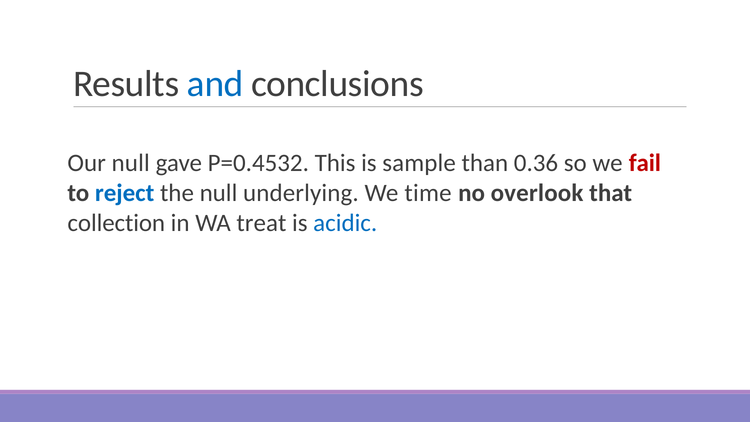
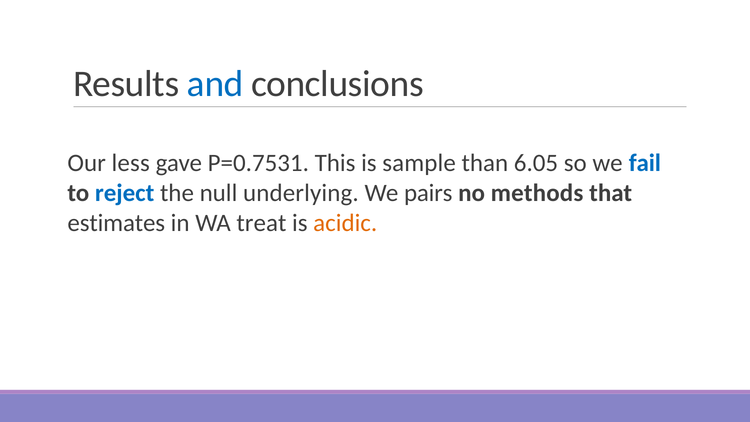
Our null: null -> less (131, 163)
P=0.4532: P=0.4532 -> P=0.7531 (258, 163)
0.36: 0.36 -> 6.05 (536, 163)
fail colour: red -> blue (645, 163)
time: time -> pairs (428, 193)
overlook: overlook -> methods (537, 193)
collection: collection -> estimates (116, 223)
acidic colour: blue -> orange (345, 223)
